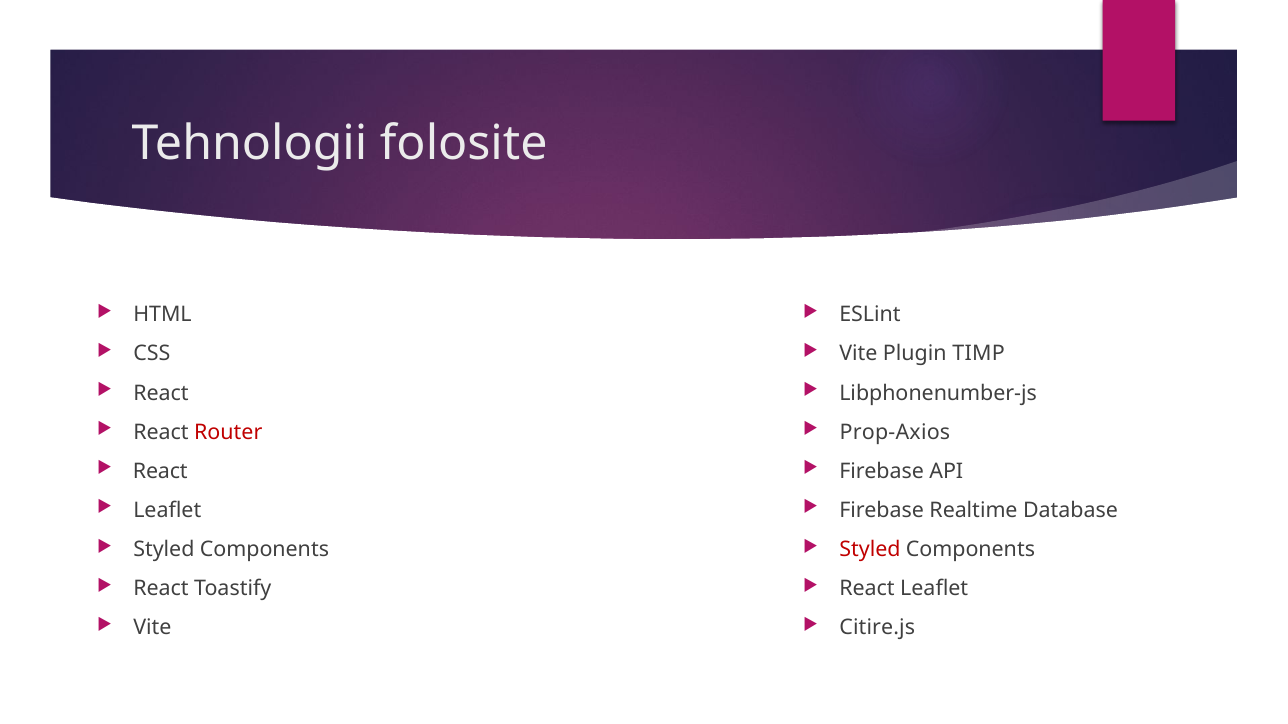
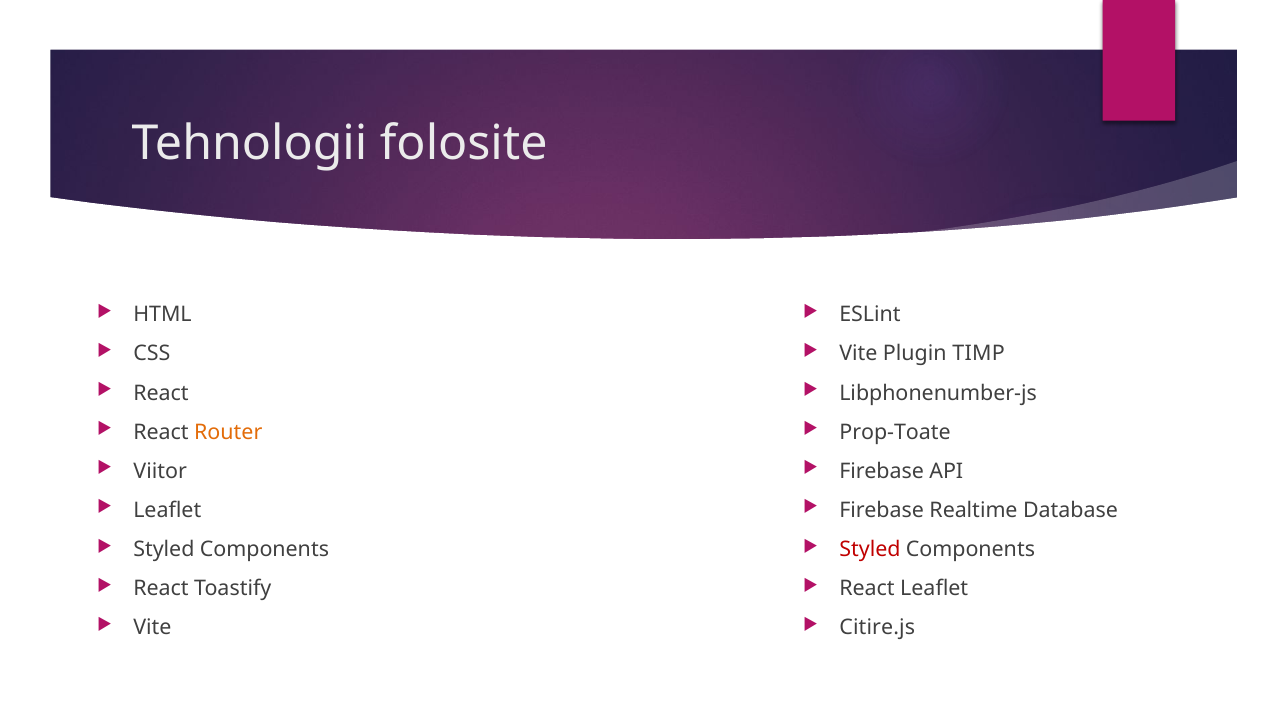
Router colour: red -> orange (228, 432)
Prop-Axios: Prop-Axios -> Prop-Toate (895, 432)
React: React -> Viitor (160, 472)
